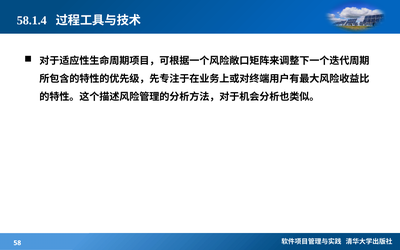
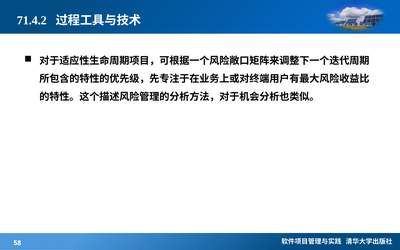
58.1.4: 58.1.4 -> 71.4.2 (32, 20)
